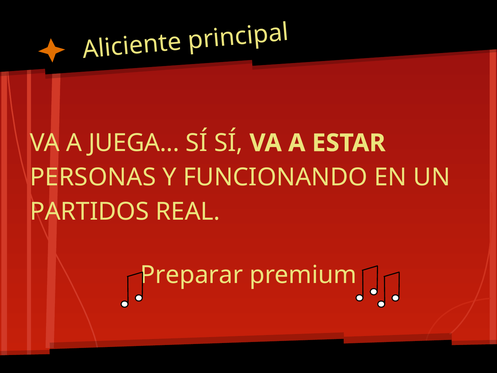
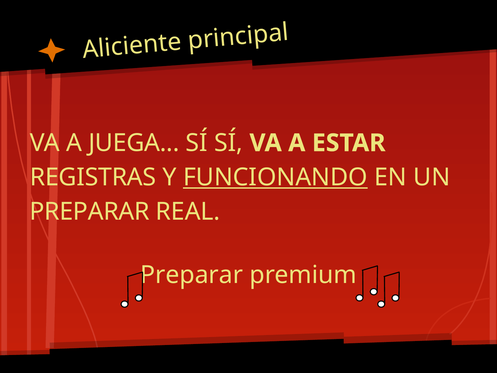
PERSONAS: PERSONAS -> REGISTRAS (93, 177)
FUNCIONANDO underline: none -> present (275, 177)
PARTIDOS: PARTIDOS -> PREPARAR (90, 211)
